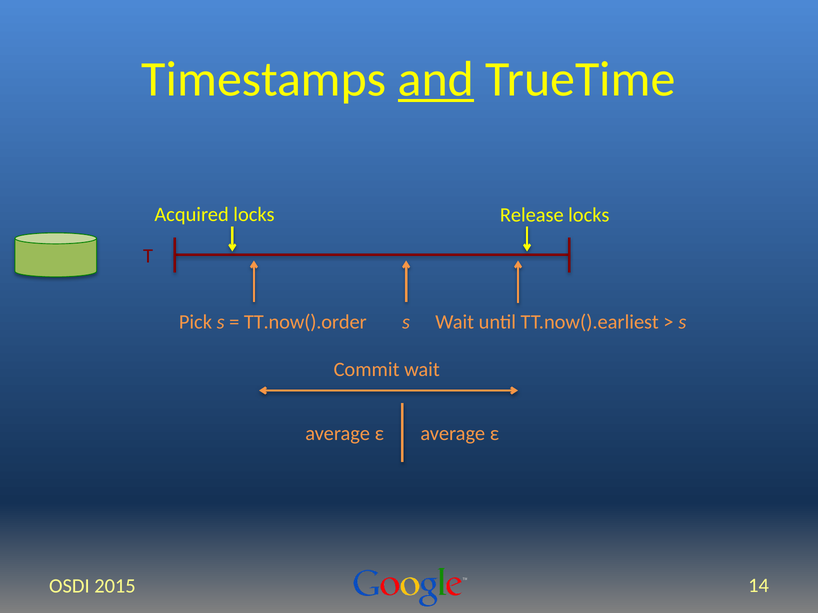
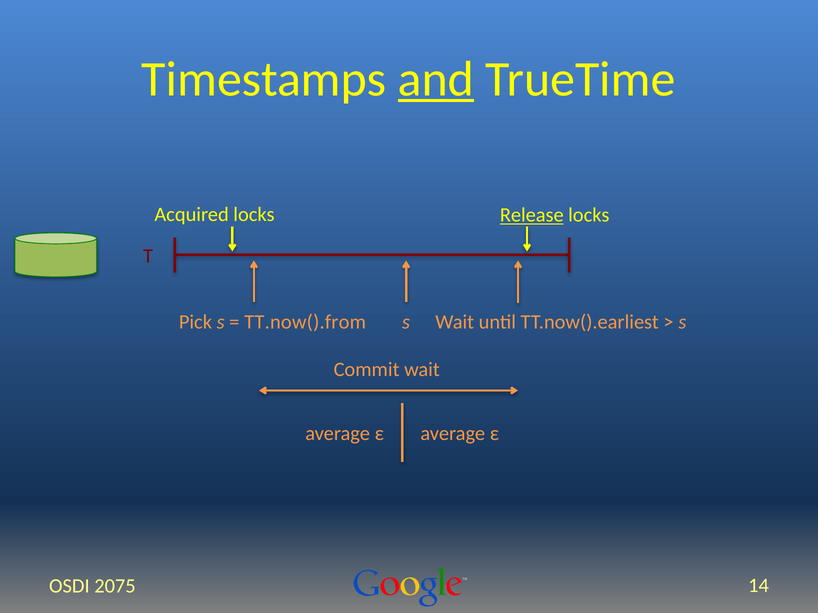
Release underline: none -> present (532, 215)
TT.now().order: TT.now().order -> TT.now().from (305, 322)
2015: 2015 -> 2075 (115, 586)
